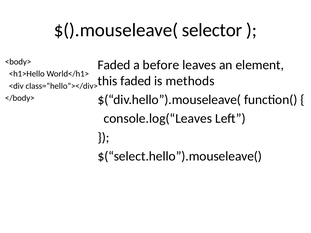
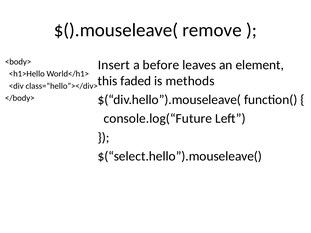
selector: selector -> remove (212, 30)
Faded: Faded -> Insert (114, 65)
console.log(“Leaves: console.log(“Leaves -> console.log(“Future (158, 119)
